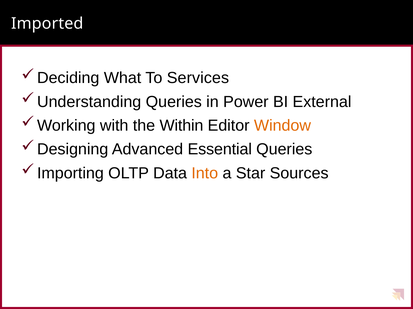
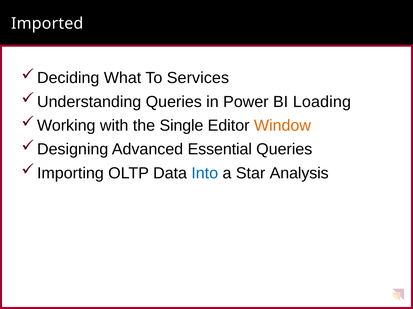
External: External -> Loading (322, 102)
Within: Within -> Single (181, 126)
Into colour: orange -> blue (205, 174)
Sources: Sources -> Analysis (299, 174)
